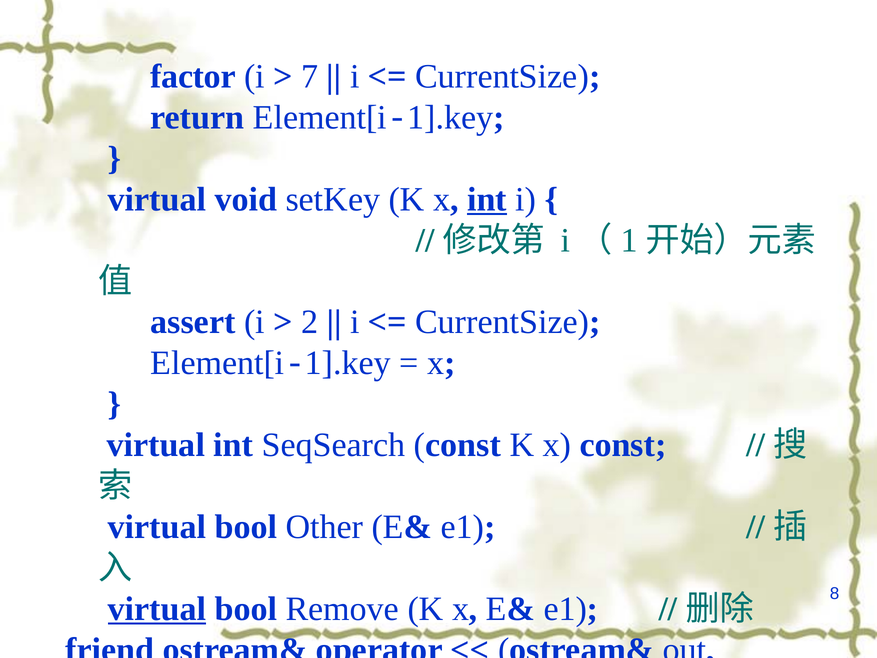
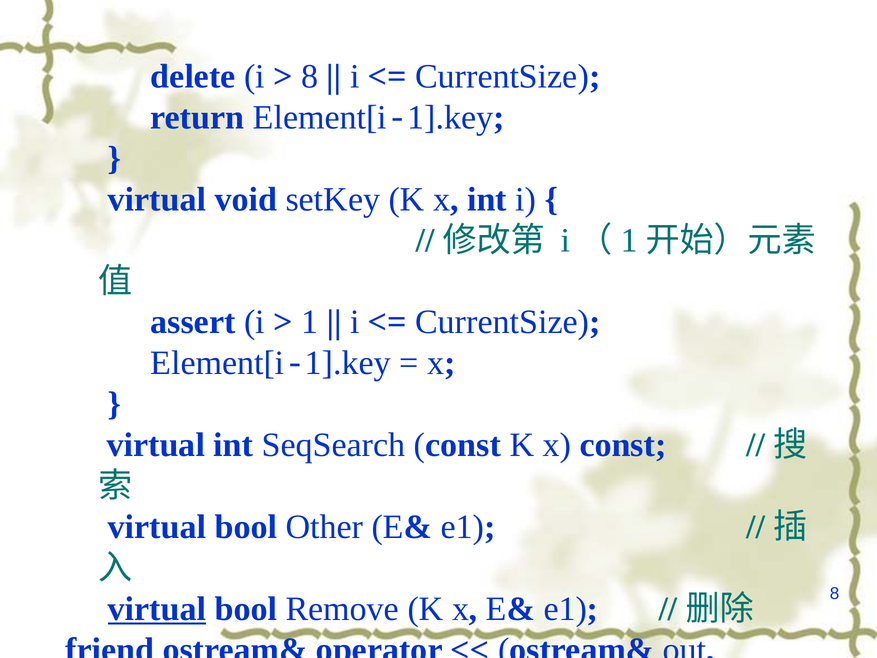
factor: factor -> delete (193, 76)
7: 7 -> 8 (310, 76)
int underline: present -> none (487, 199)
2: 2 -> 1 (310, 322)
